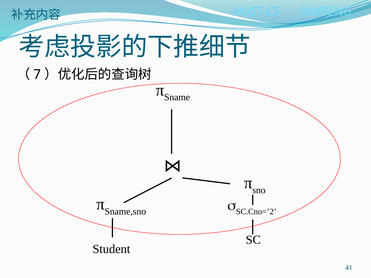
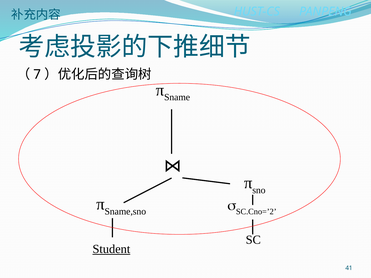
Student underline: none -> present (111, 249)
